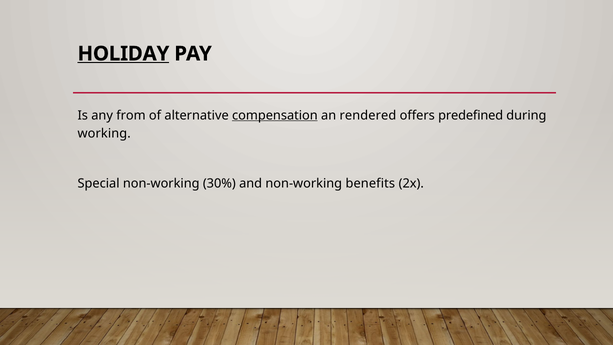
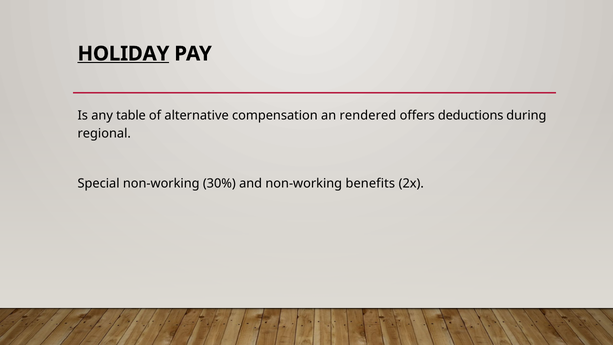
from: from -> table (131, 115)
compensation underline: present -> none (275, 115)
predefined: predefined -> deductions (471, 115)
working: working -> regional (104, 134)
